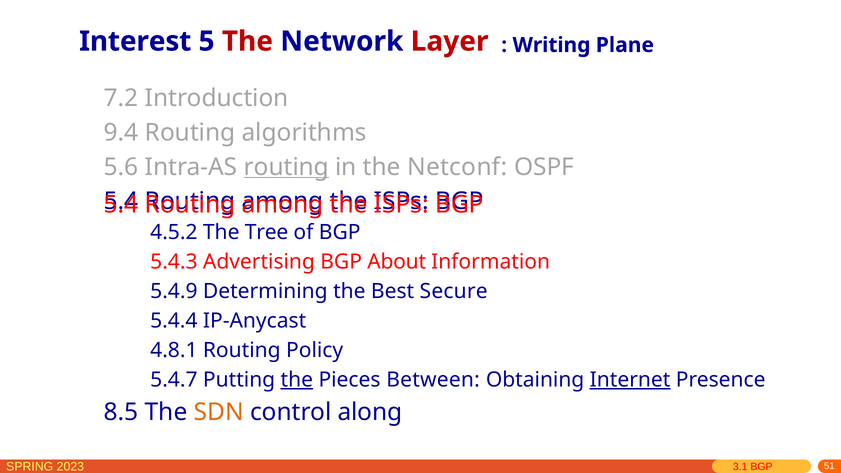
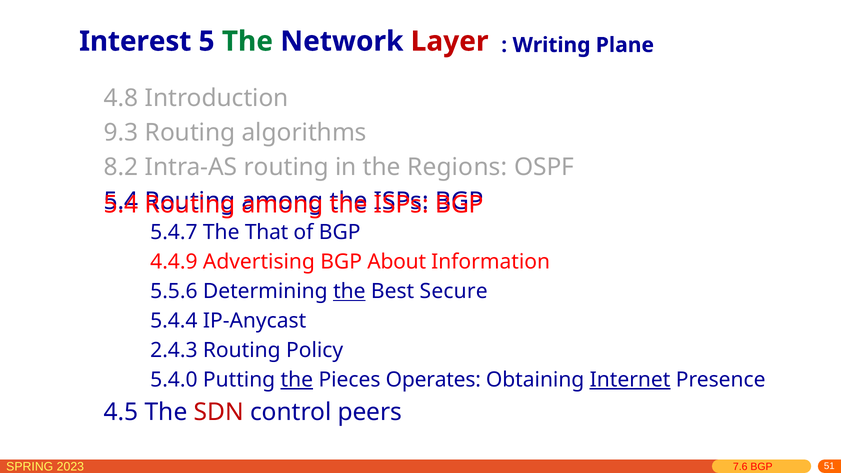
The colour: red -> green (247, 41)
7.2: 7.2 -> 4.8 (121, 98)
9.4: 9.4 -> 9.3 (121, 133)
5.6: 5.6 -> 8.2 (121, 167)
routing underline: present -> none (286, 167)
Netconf: Netconf -> Regions (457, 167)
4.5.2: 4.5.2 -> 5.4.7 (174, 233)
Tree: Tree -> That (267, 233)
5.4.3: 5.4.3 -> 4.4.9 (174, 262)
5.4.9: 5.4.9 -> 5.5.6 (174, 291)
the underline: none -> present (349, 291)
4.8.1: 4.8.1 -> 2.4.3 (174, 350)
5.4.7: 5.4.7 -> 5.4.0 (174, 380)
Between: Between -> Operates (433, 380)
8.5: 8.5 -> 4.5 (121, 412)
SDN colour: orange -> red (219, 412)
along: along -> peers (370, 412)
3.1: 3.1 -> 7.6 (740, 467)
